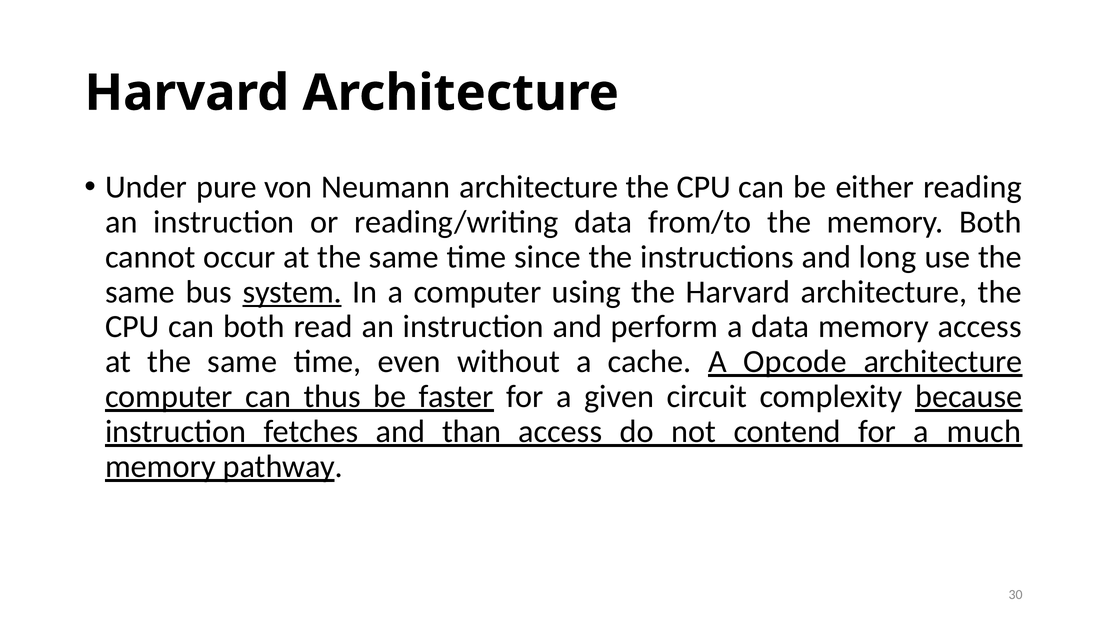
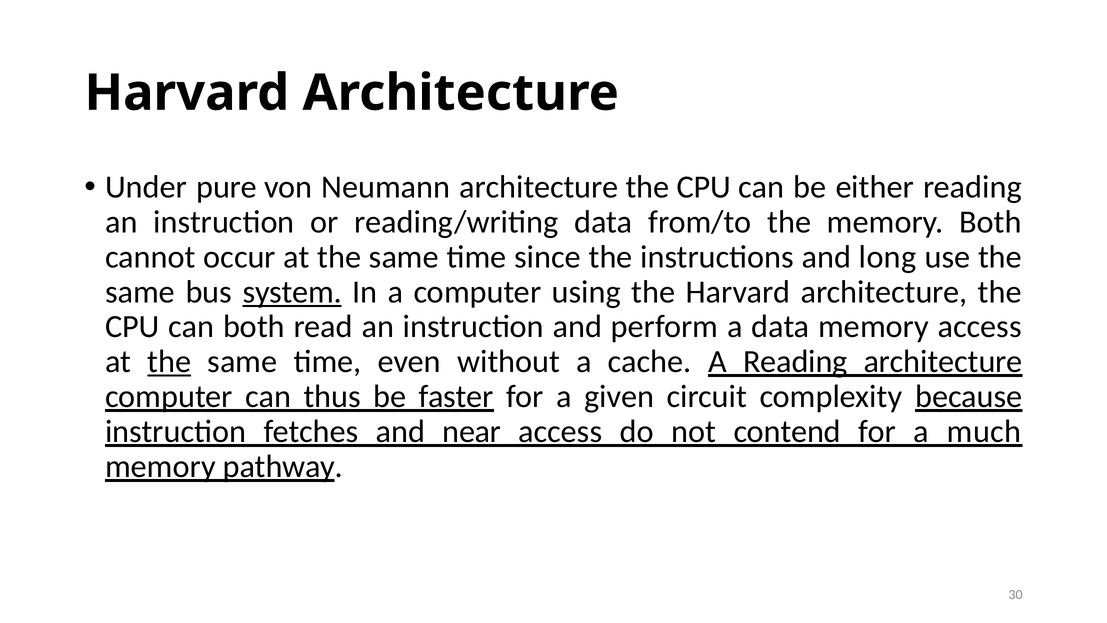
the underline: none -> present (169, 362)
A Opcode: Opcode -> Reading (795, 362)
than: than -> near (472, 431)
